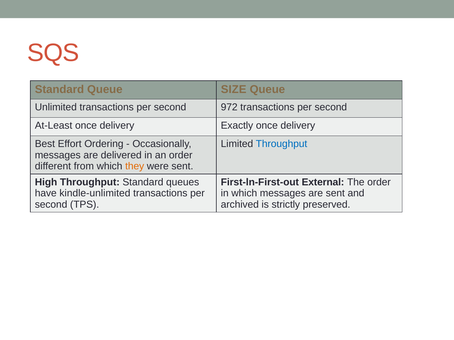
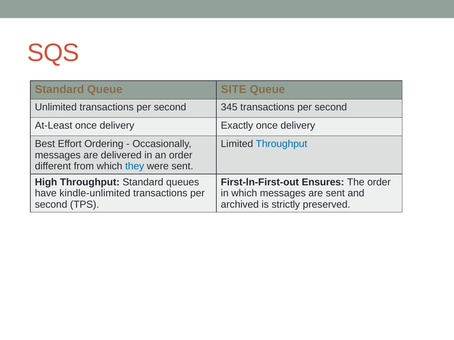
SIZE: SIZE -> SITE (234, 90)
972: 972 -> 345 (229, 107)
they colour: orange -> blue (135, 167)
External: External -> Ensures (323, 182)
